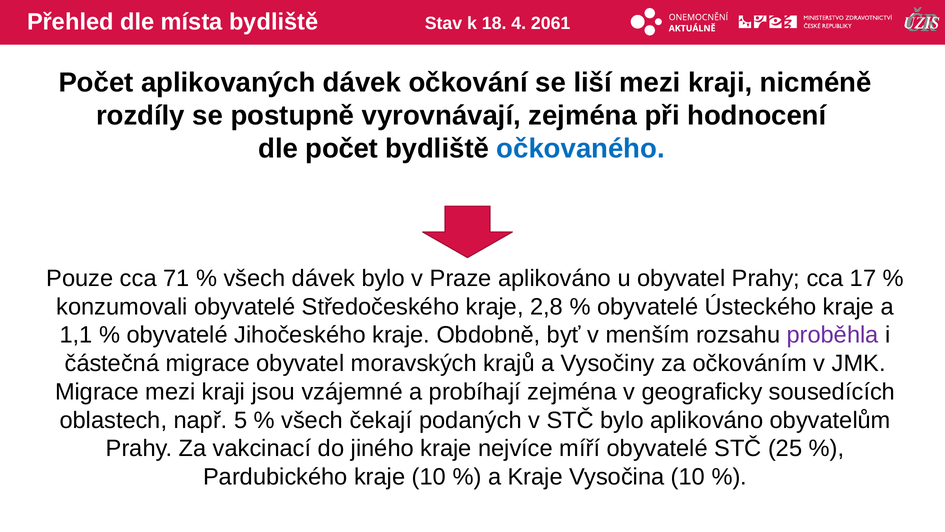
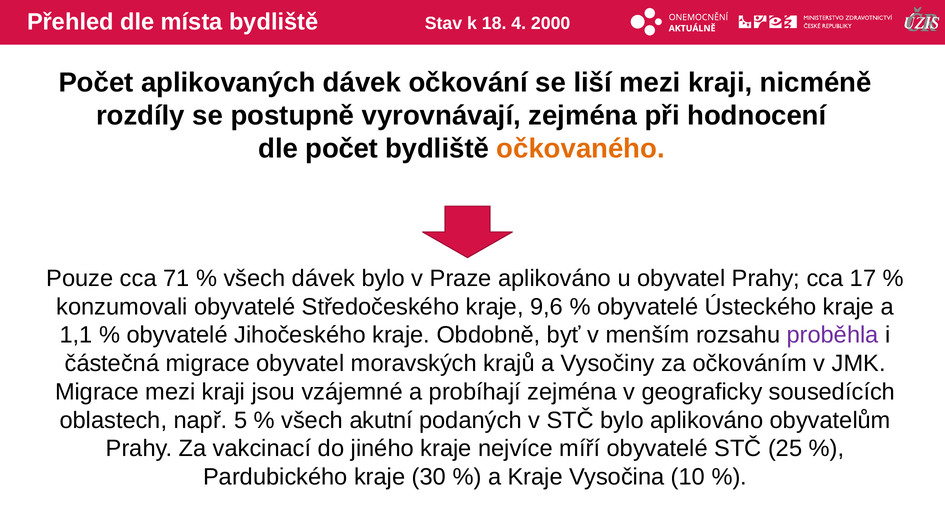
2061: 2061 -> 2000 (551, 23)
očkovaného colour: blue -> orange (581, 149)
2,8: 2,8 -> 9,6 (547, 307)
čekají: čekají -> akutní (381, 420)
kraje 10: 10 -> 30 (429, 477)
